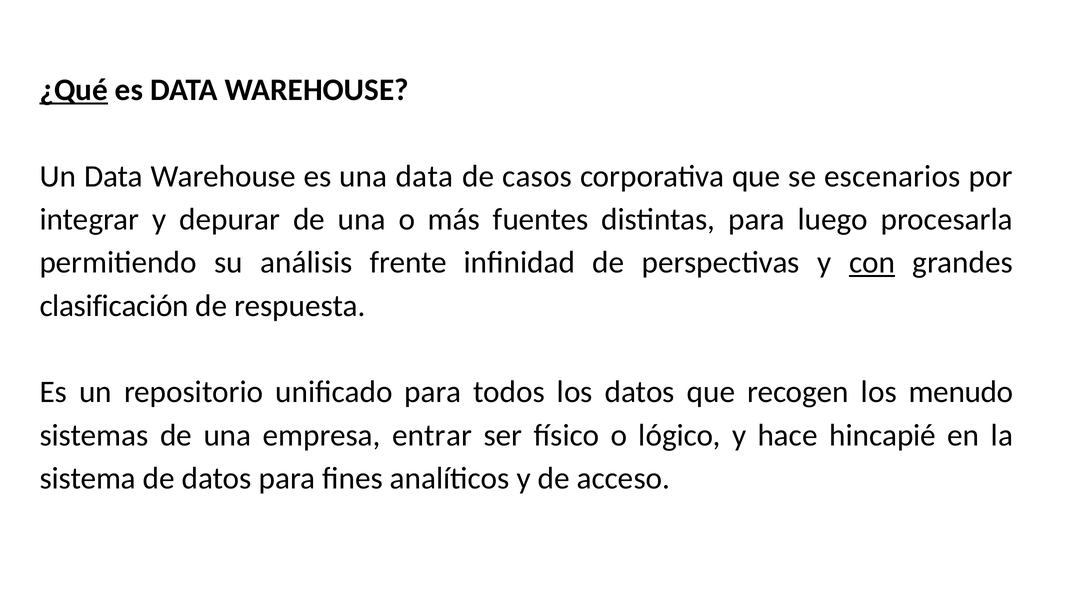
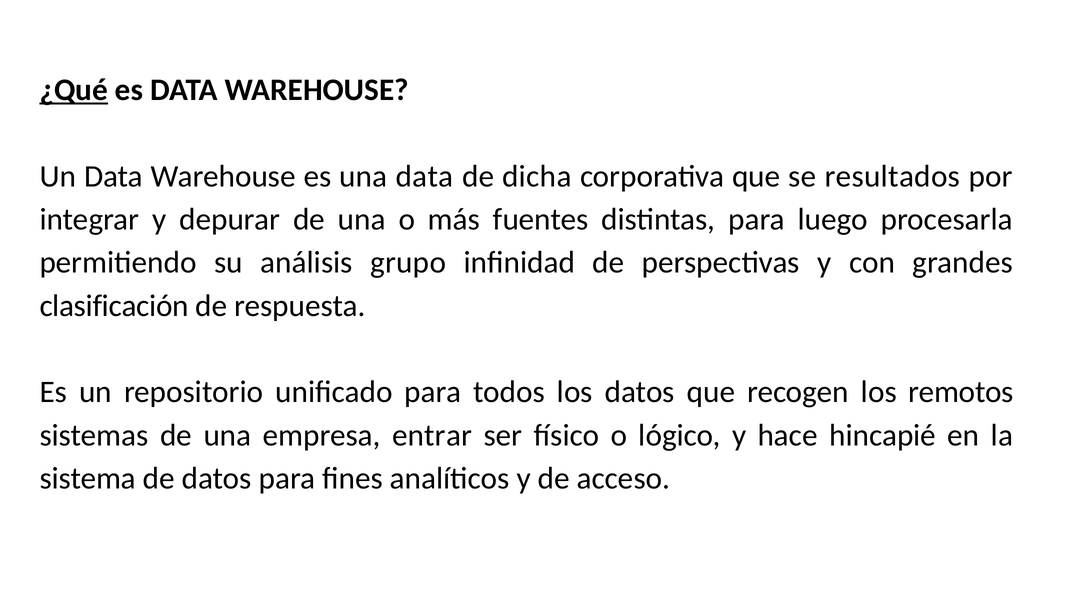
casos: casos -> dicha (537, 176)
escenarios: escenarios -> resultados (892, 176)
frente: frente -> grupo (408, 263)
con underline: present -> none (872, 263)
menudo: menudo -> remotos (961, 392)
